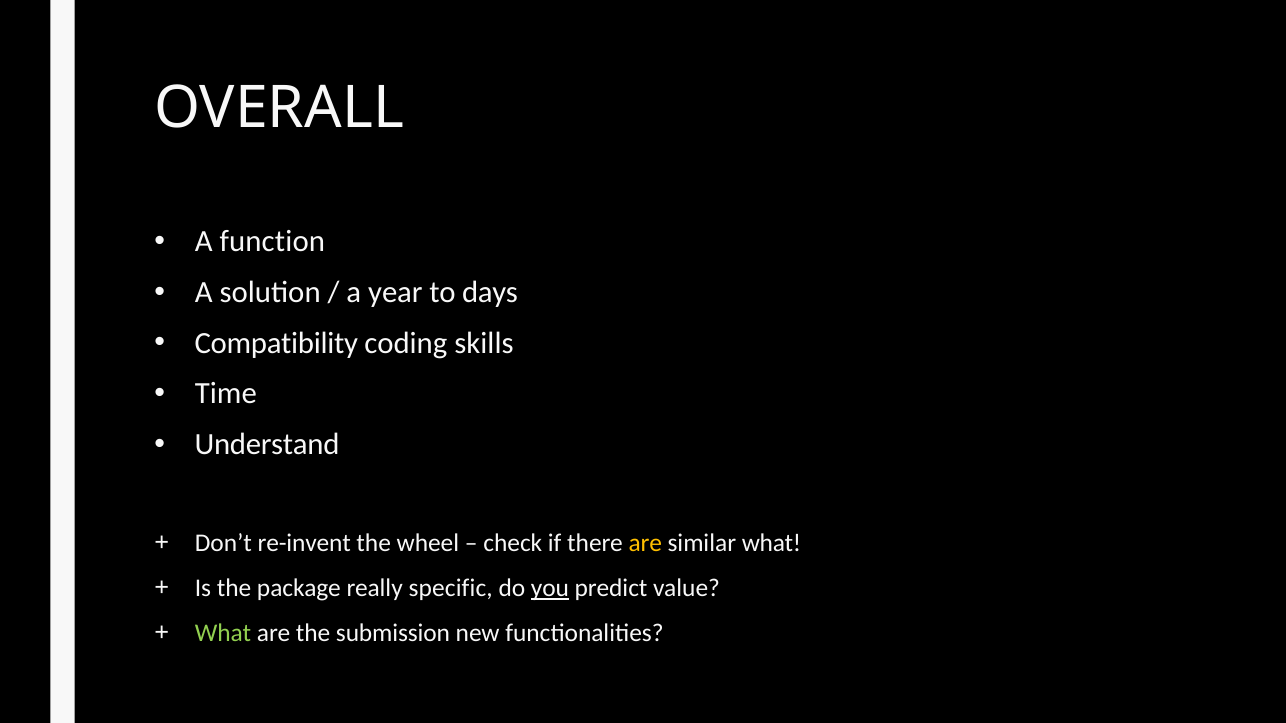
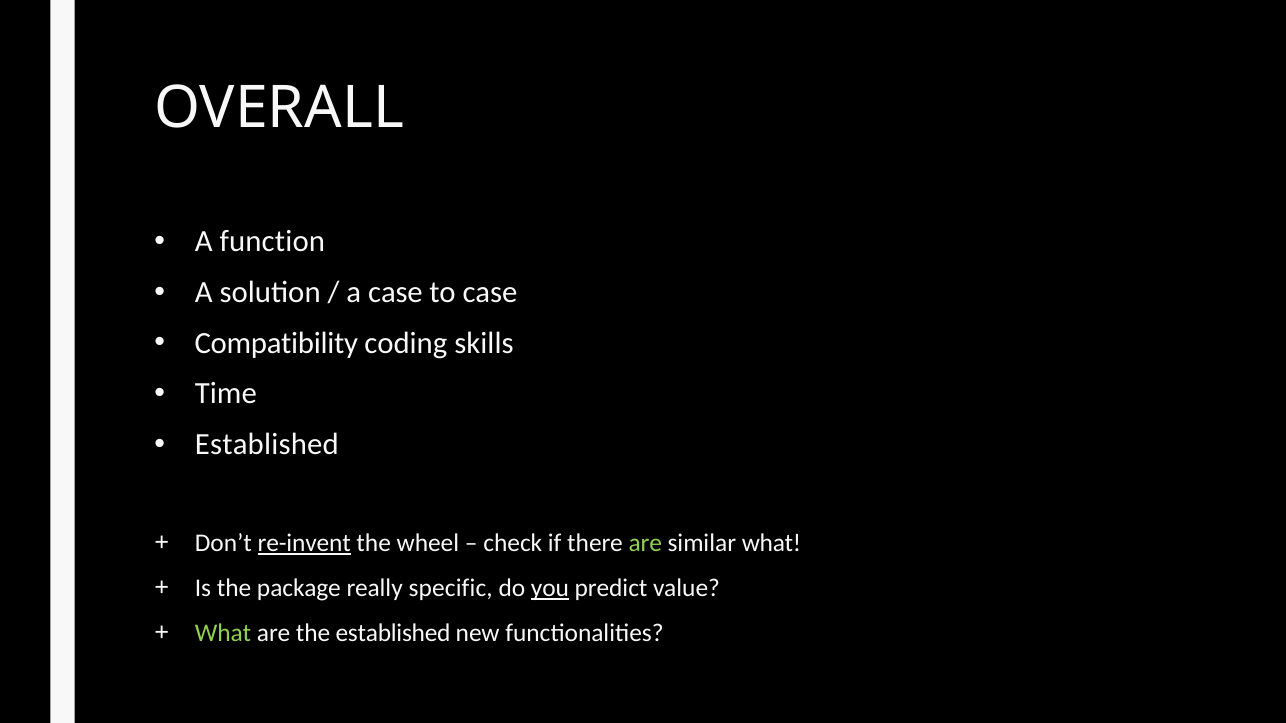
a year: year -> case (395, 292)
to days: days -> case (490, 292)
Understand: Understand -> Established (267, 445)
re-invent underline: none -> present (304, 543)
are colour: yellow -> light green (645, 543)
the submission: submission -> established (393, 633)
